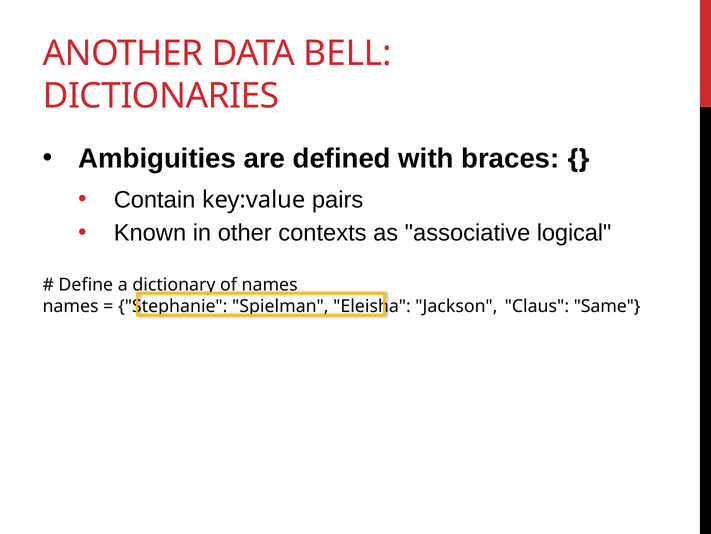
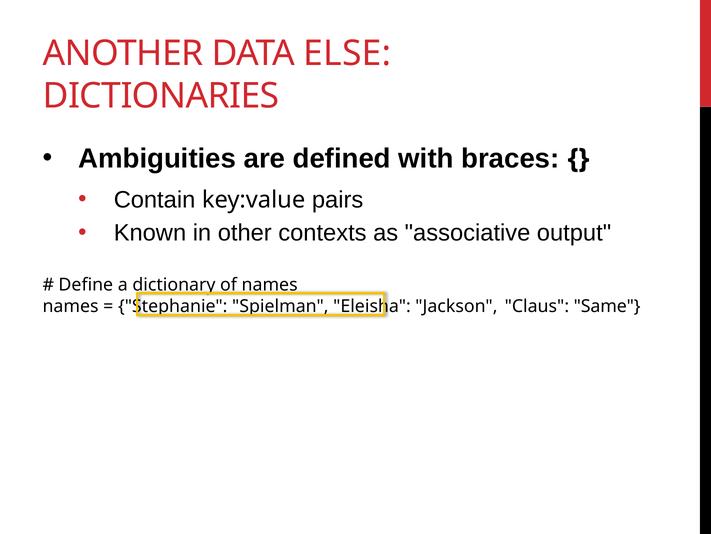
BELL: BELL -> ELSE (347, 53)
logical: logical -> output (574, 233)
